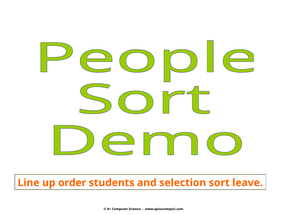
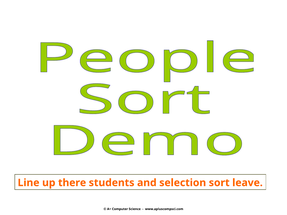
order: order -> there (72, 183)
